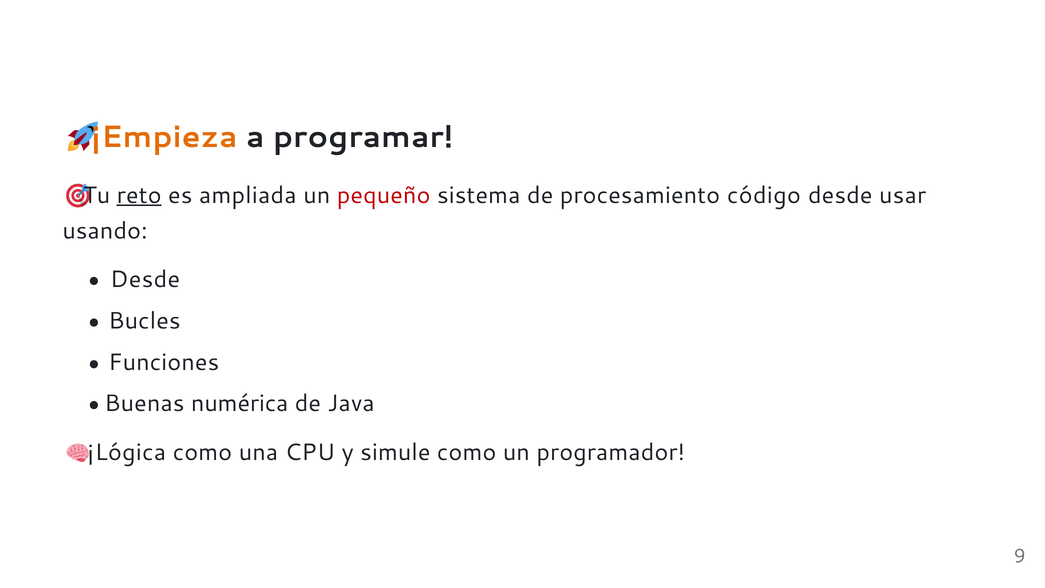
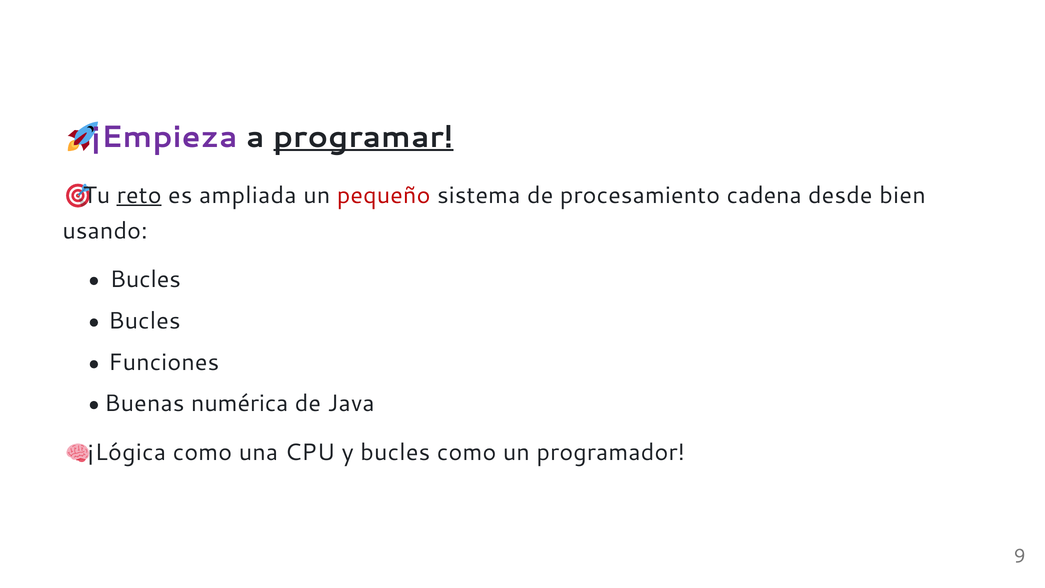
¡Empieza colour: orange -> purple (165, 137)
programar underline: none -> present (363, 137)
código: código -> cadena (764, 195)
usar: usar -> bien (903, 195)
Desde: Desde -> Bucles (145, 279)
y simule: simule -> bucles (395, 452)
